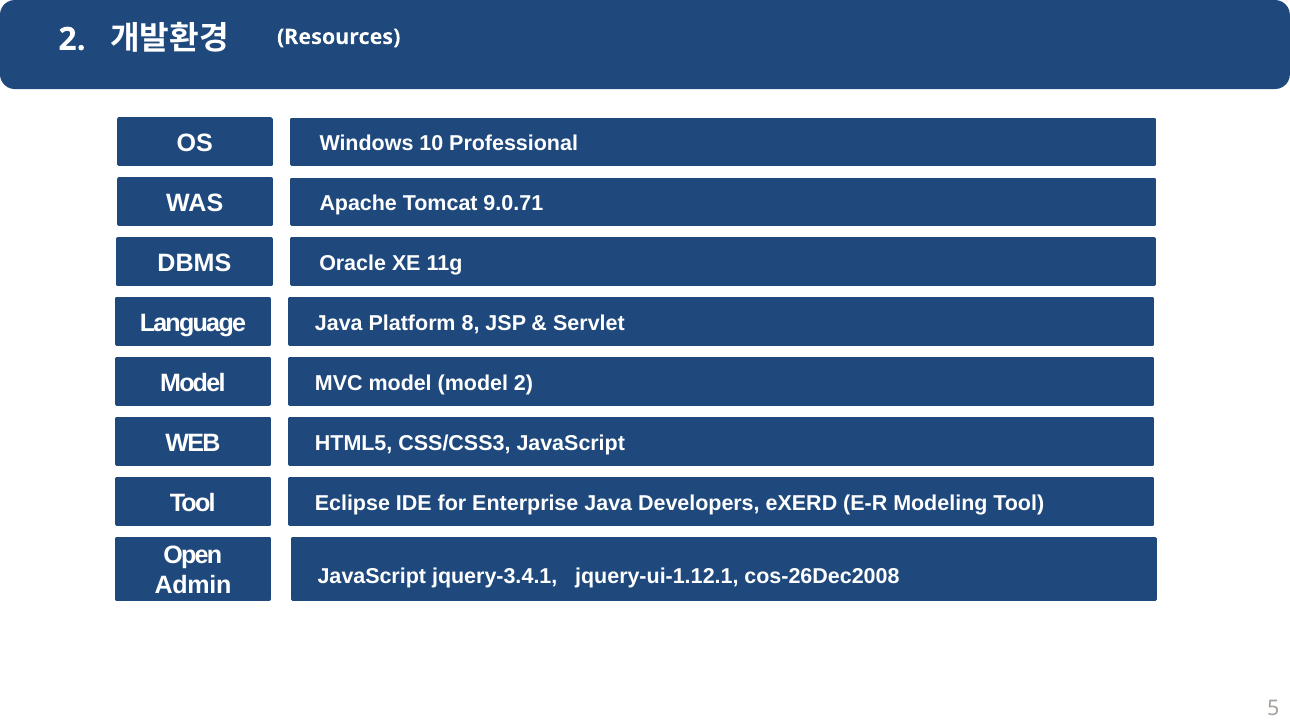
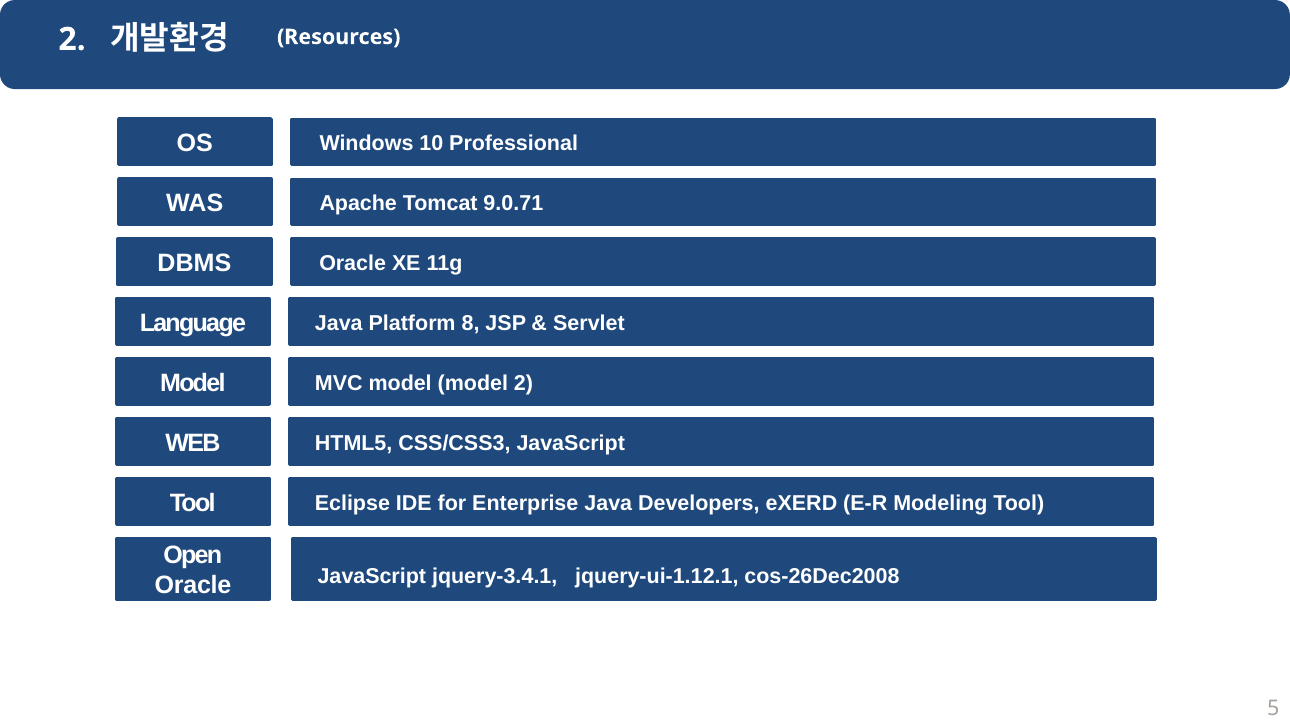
Admin: Admin -> Oracle (193, 585)
